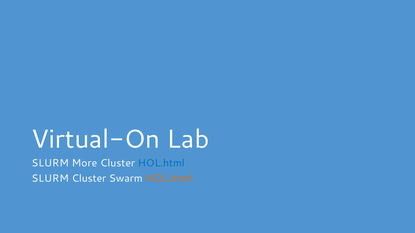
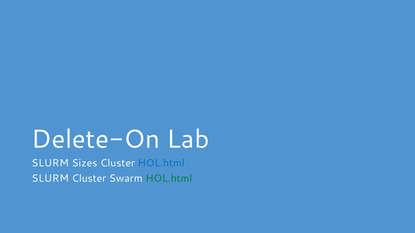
Virtual-On: Virtual-On -> Delete-On (96, 140)
More: More -> Sizes (85, 163)
HOL.html colour: orange -> green (169, 179)
